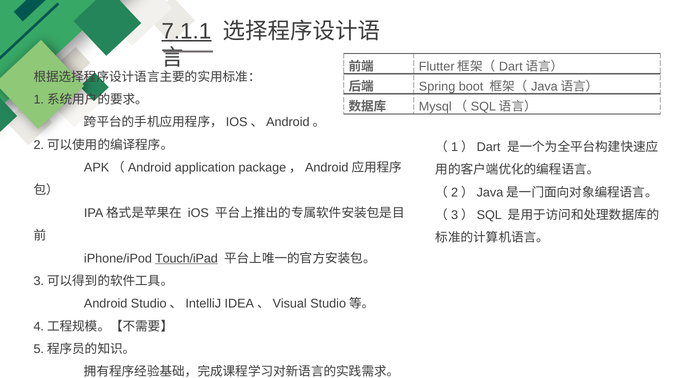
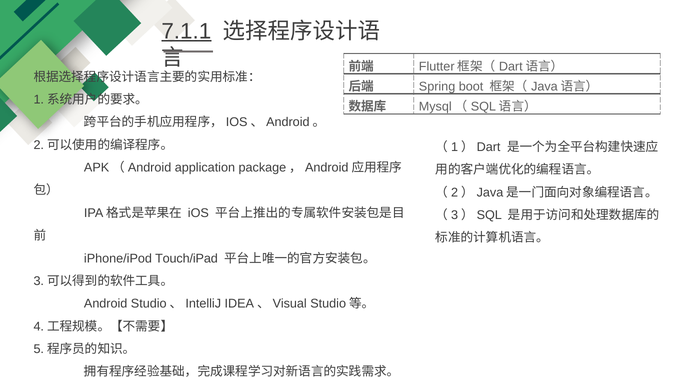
Touch/iPad underline: present -> none (186, 259)
